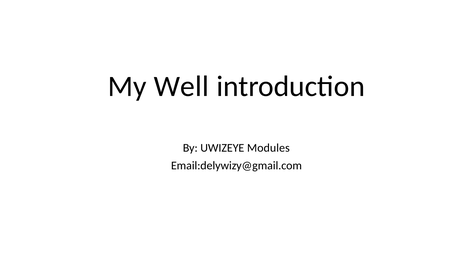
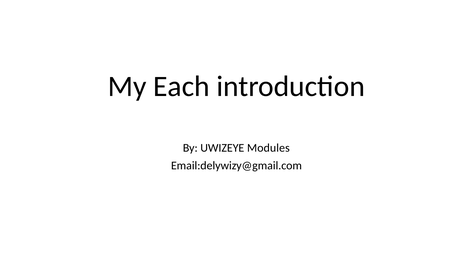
Well: Well -> Each (182, 86)
